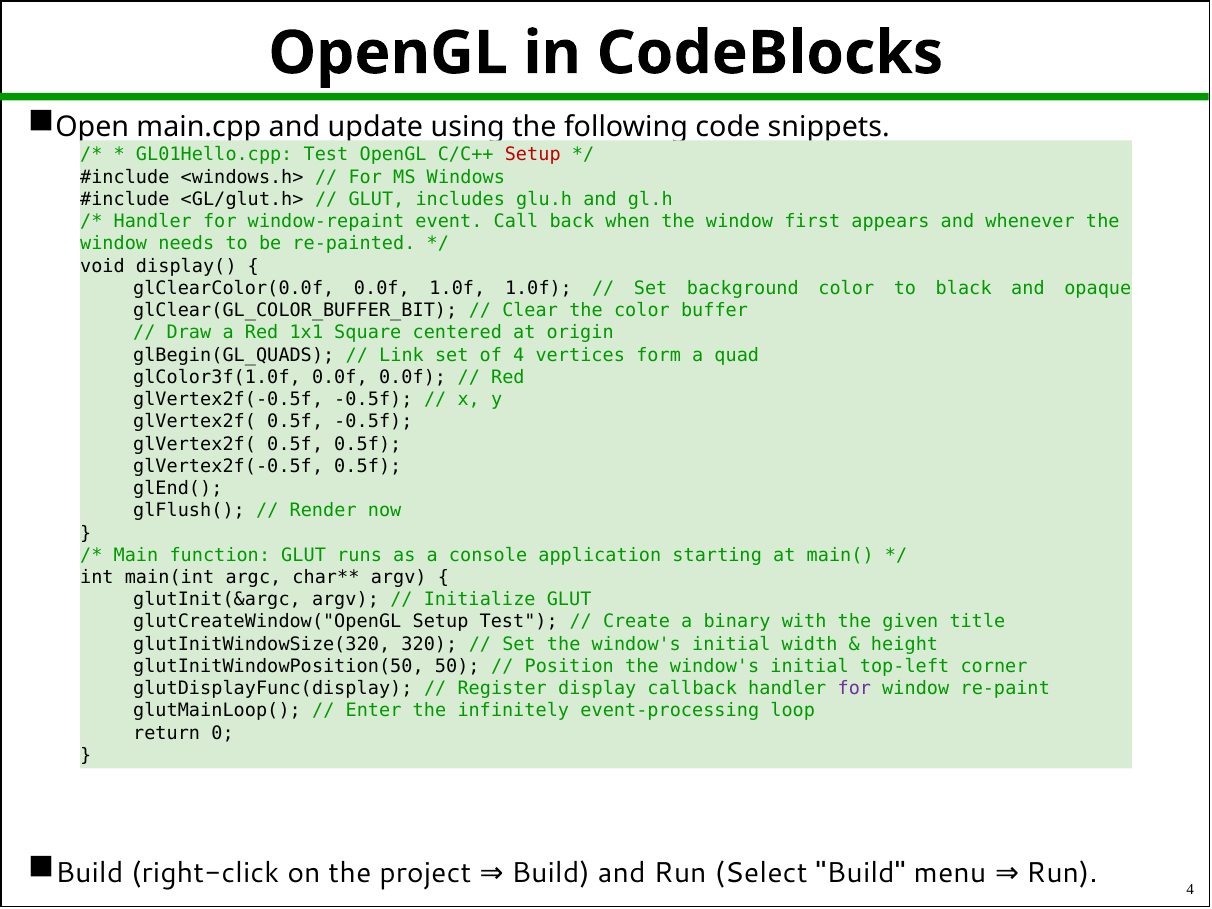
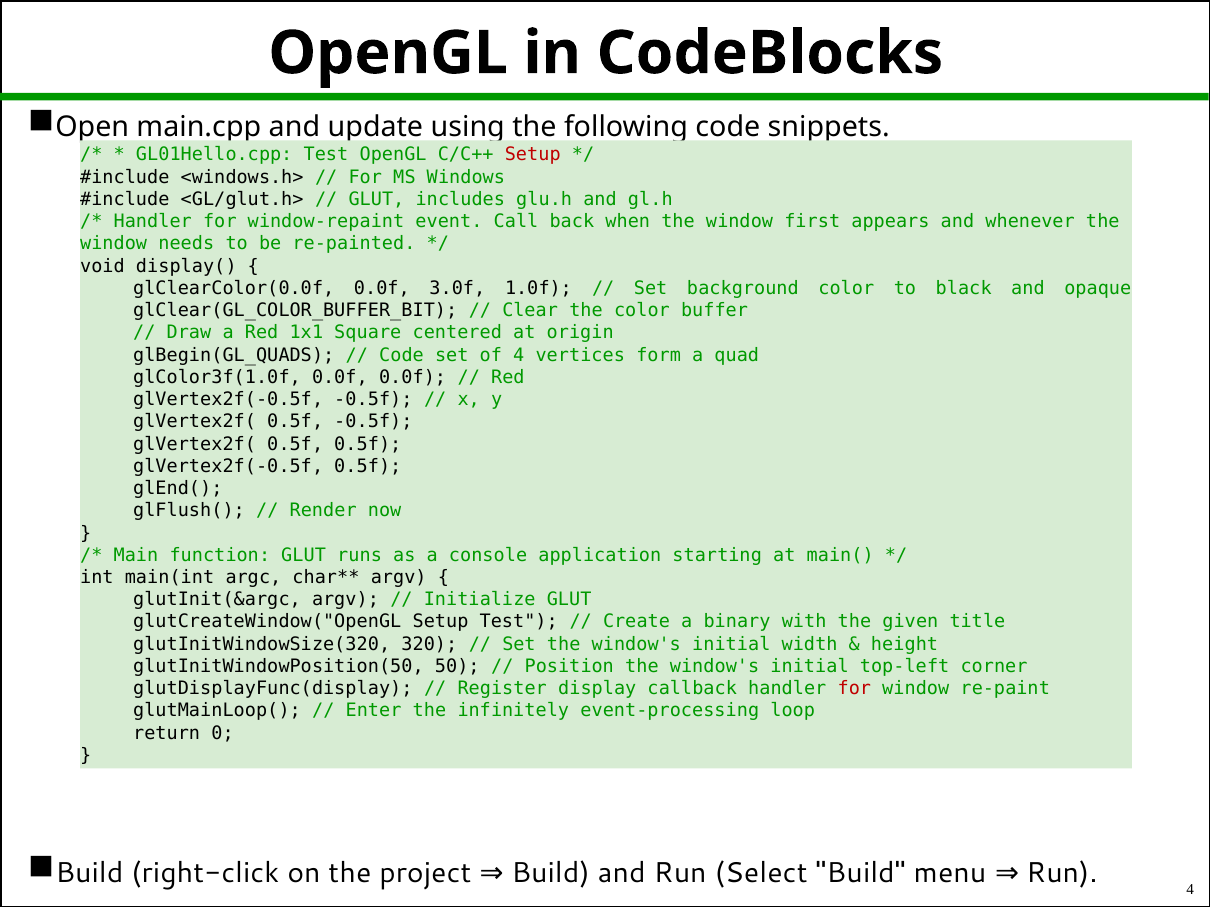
0.0f 1.0f: 1.0f -> 3.0f (457, 288)
Link: Link -> Code (402, 355)
for colour: purple -> red (854, 689)
